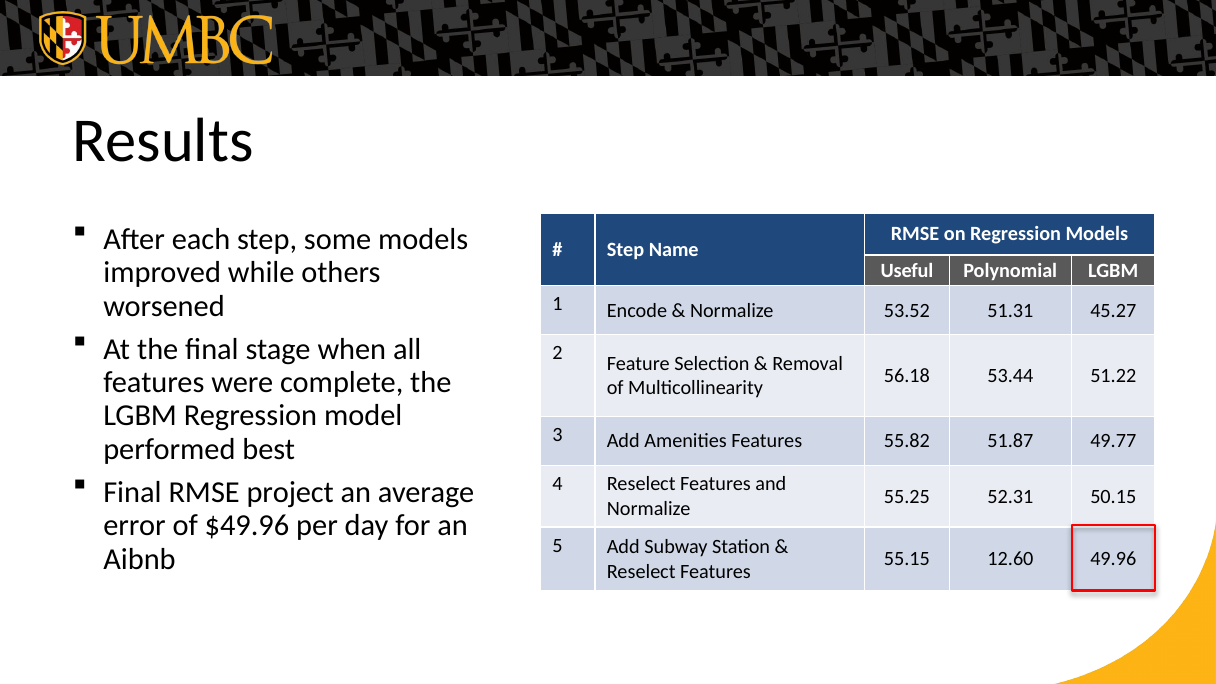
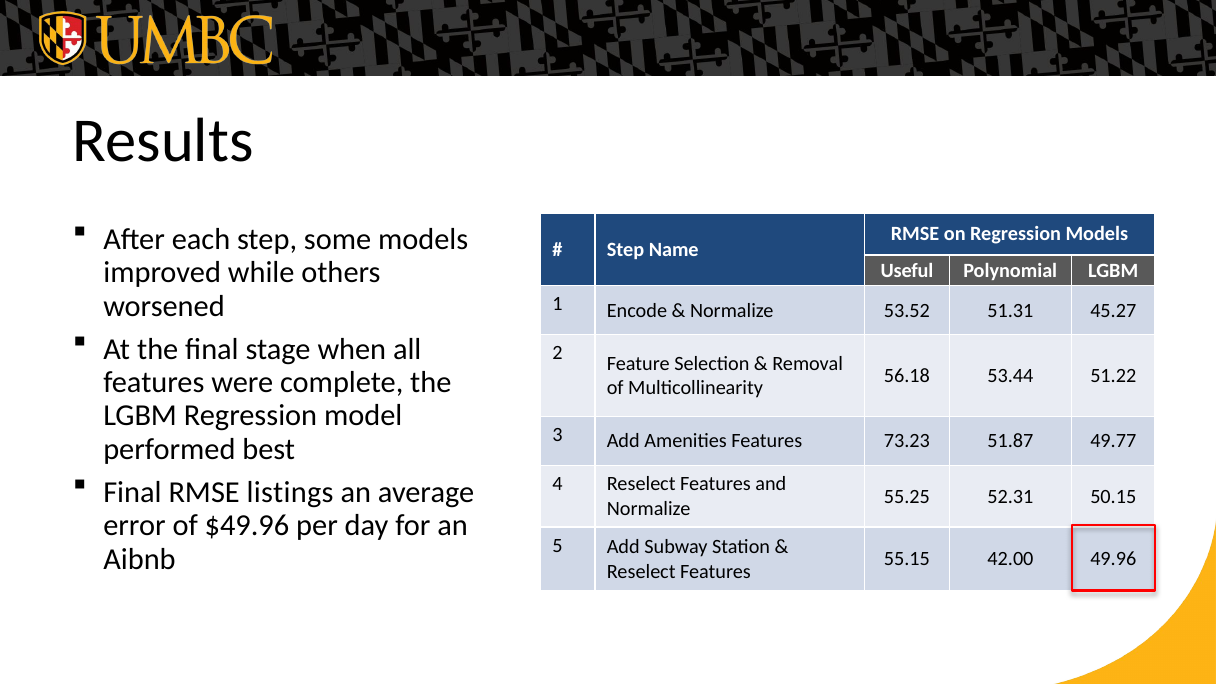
55.82: 55.82 -> 73.23 (907, 441)
project: project -> listings (290, 493)
12.60: 12.60 -> 42.00 (1010, 559)
